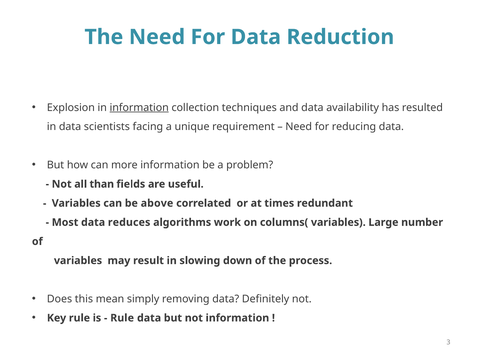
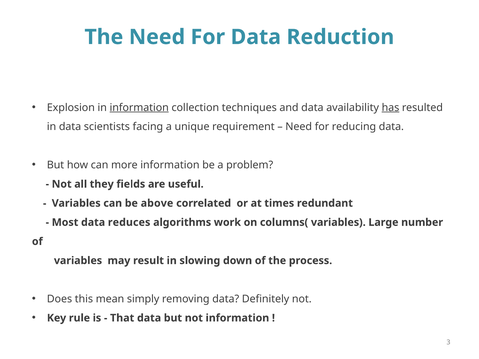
has underline: none -> present (390, 108)
than: than -> they (102, 184)
Rule: Rule -> That (122, 318)
